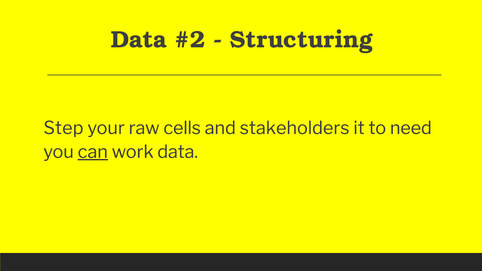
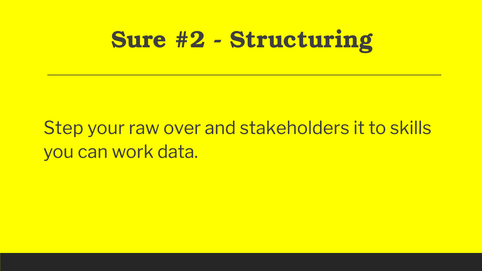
Data: Data -> Sure (139, 40)
cells: cells -> over (182, 128)
need: need -> skills (411, 128)
can underline: present -> none (93, 152)
